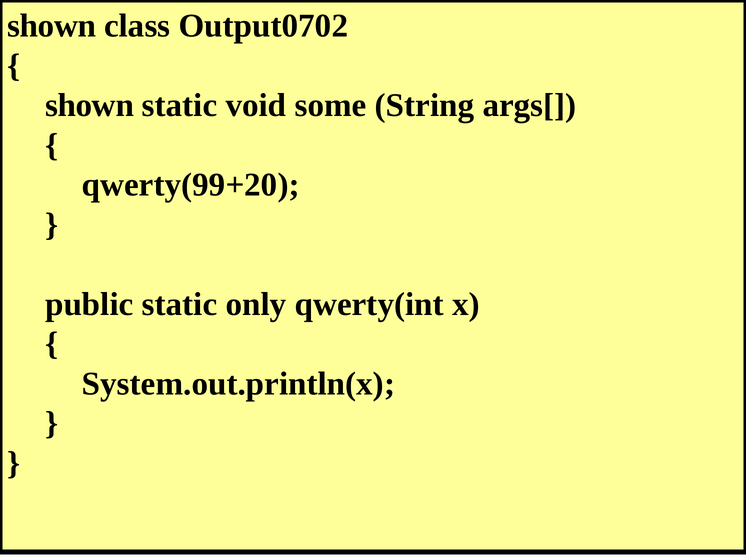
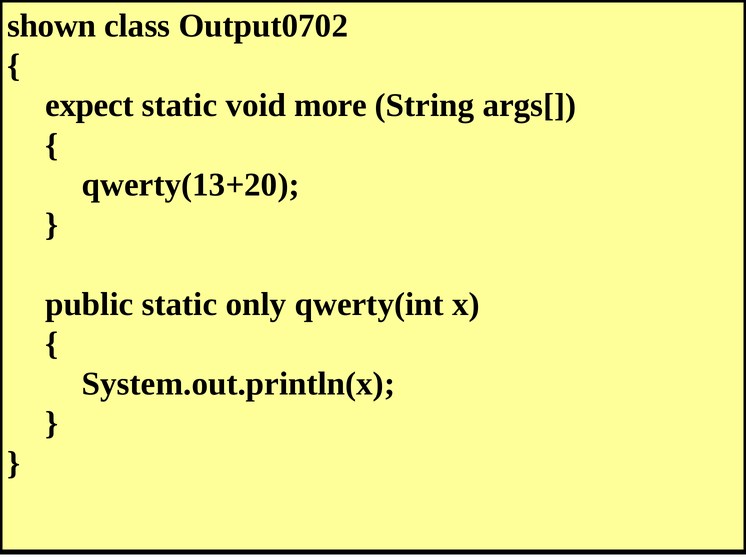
shown: shown -> expect (89, 105)
some: some -> more (331, 105)
qwerty(99+20: qwerty(99+20 -> qwerty(13+20 (191, 185)
